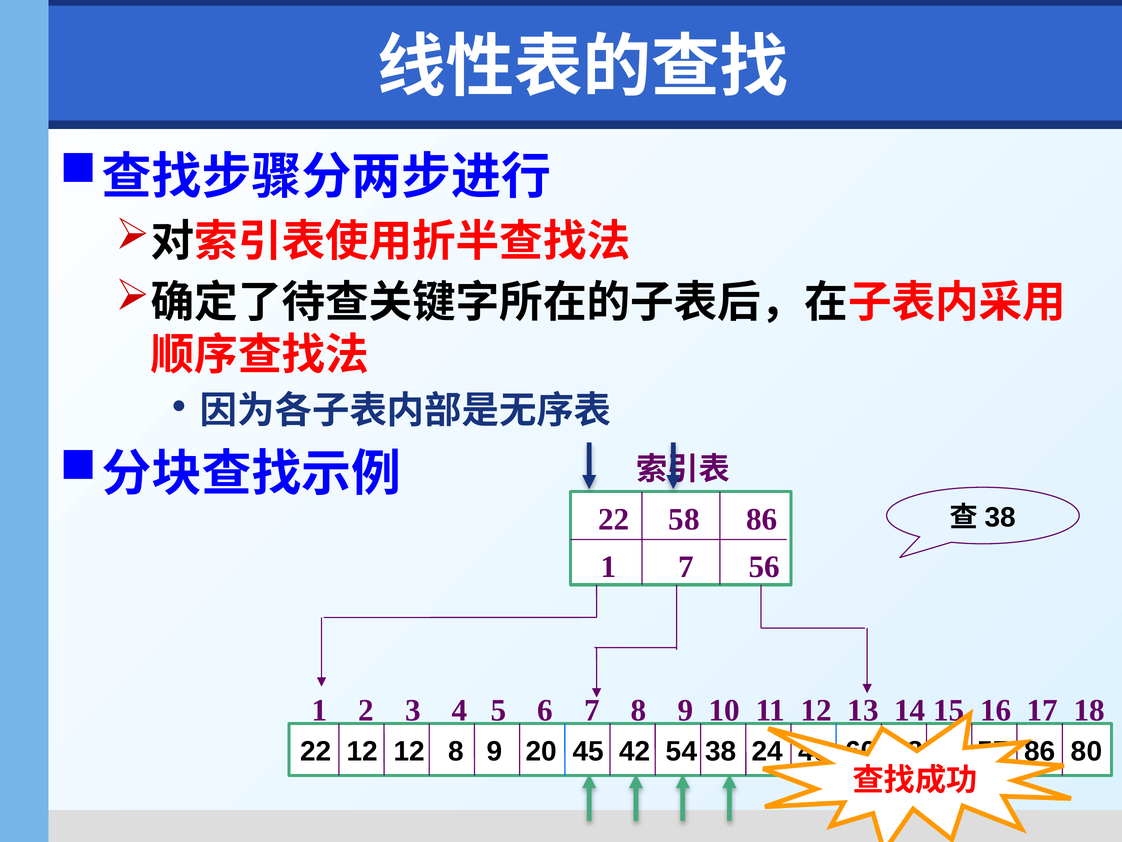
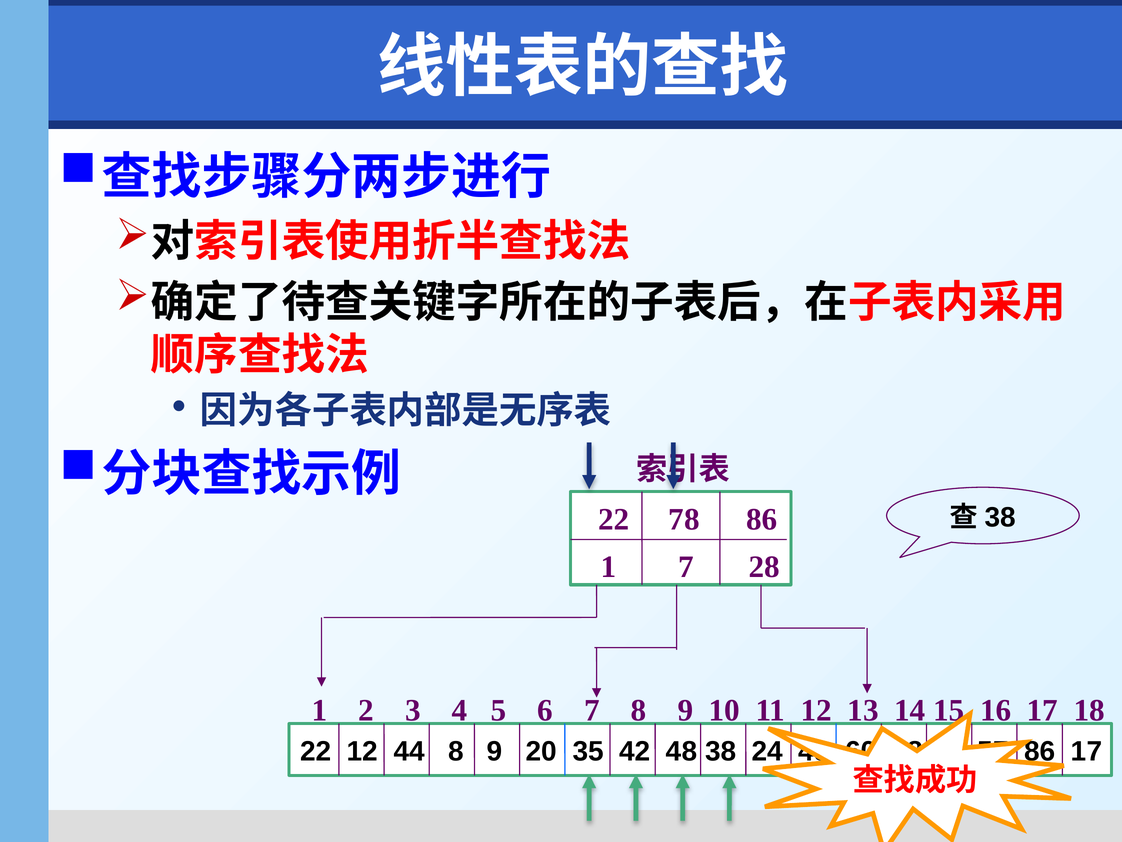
22 58: 58 -> 78 (684, 519)
56: 56 -> 28 (764, 567)
12 12: 12 -> 44 (409, 751)
45: 45 -> 35 (588, 751)
42 54: 54 -> 48 (682, 751)
80: 80 -> 17 (1087, 751)
